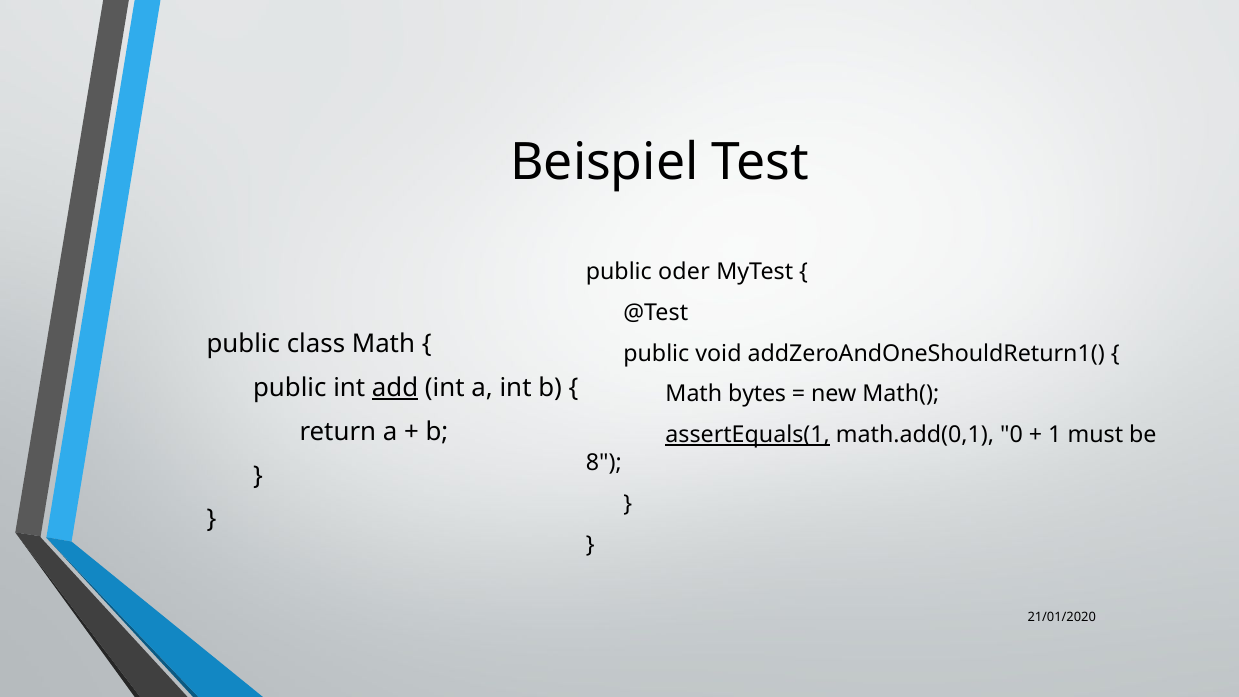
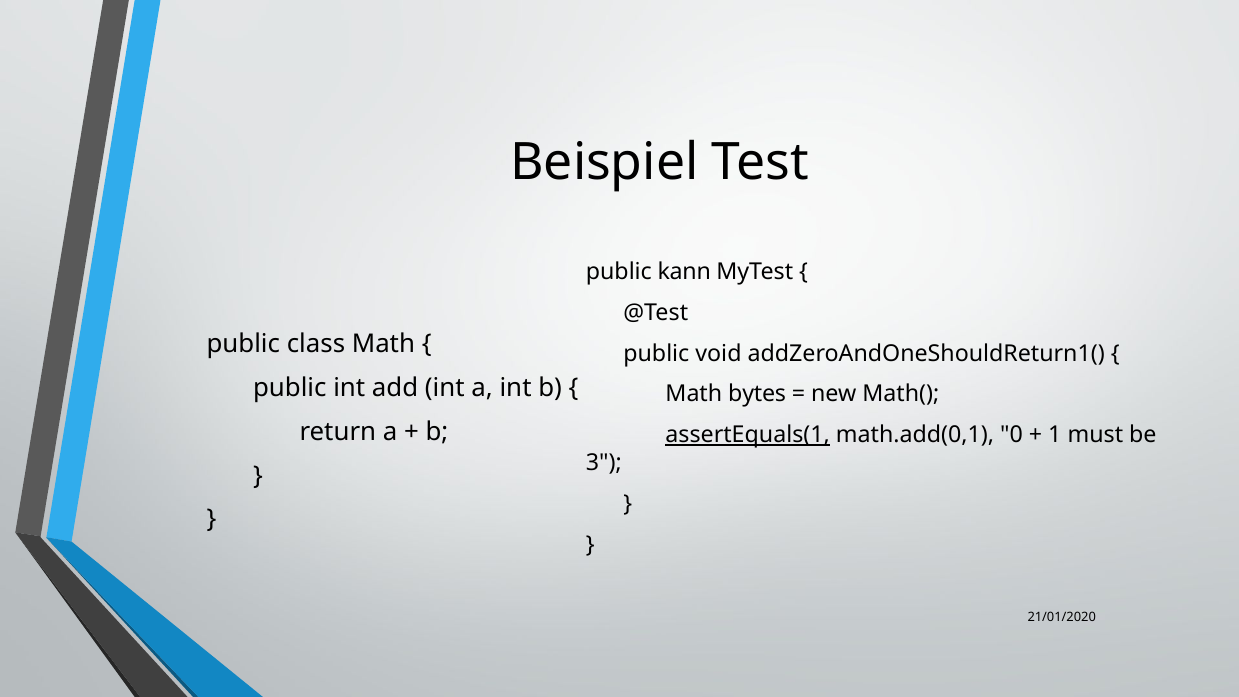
oder: oder -> kann (684, 272)
add underline: present -> none (395, 388)
8: 8 -> 3 (604, 463)
